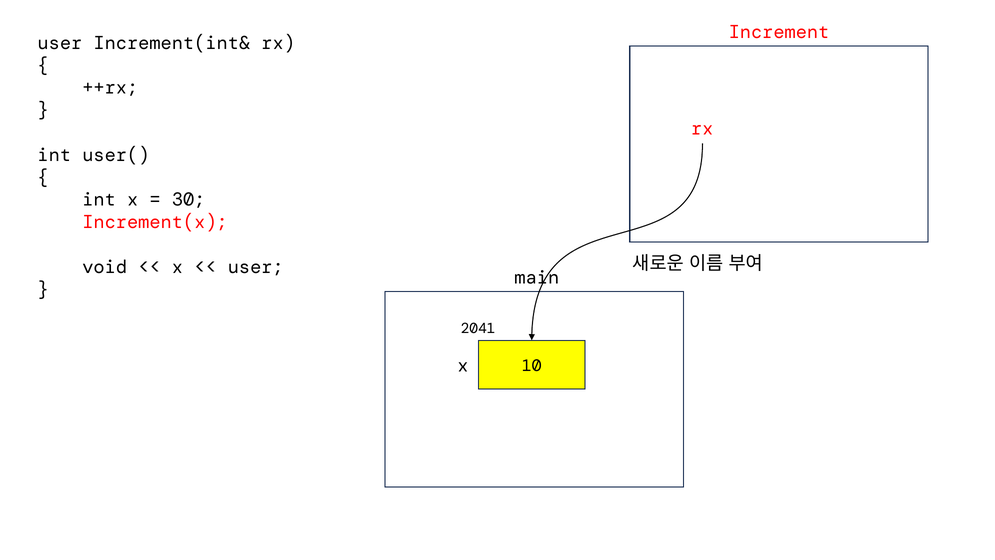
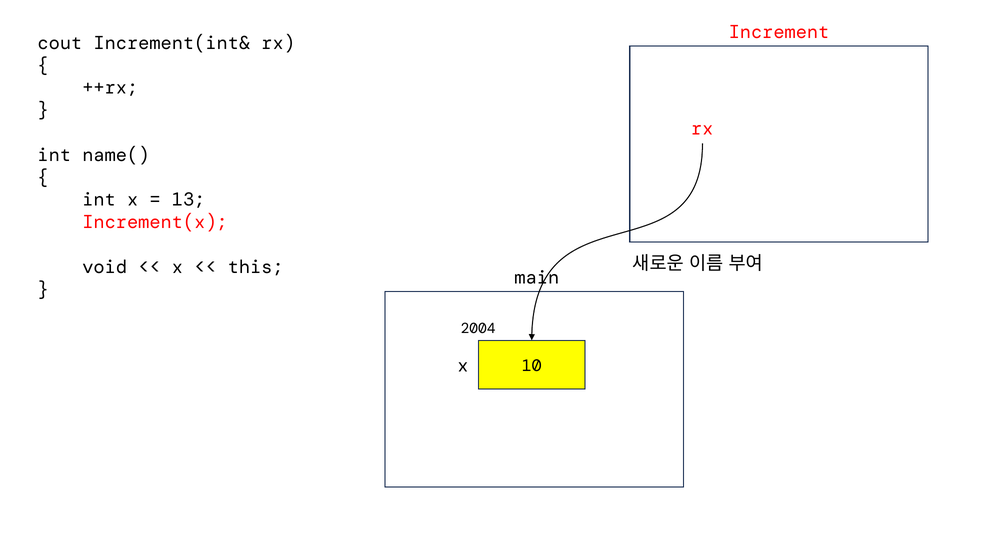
user: user -> cout (60, 43)
user(: user( -> name( (116, 155)
30: 30 -> 13 (189, 200)
user: user -> this (256, 267)
2041: 2041 -> 2004 (478, 328)
